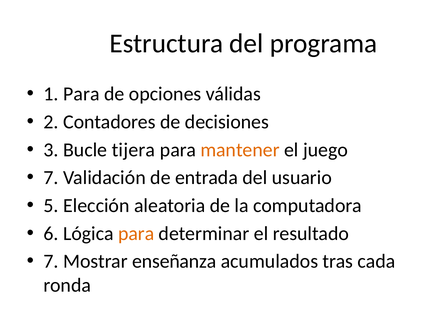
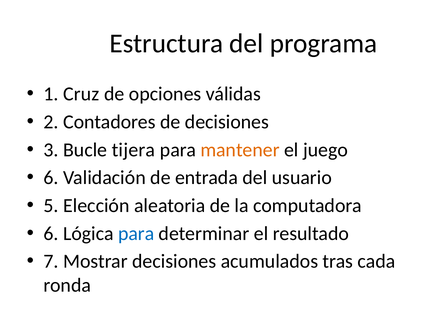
1 Para: Para -> Cruz (81, 94)
7: 7 -> 6 (51, 177)
para colour: orange -> blue (136, 233)
Mostrar enseñanza: enseñanza -> decisiones (174, 261)
